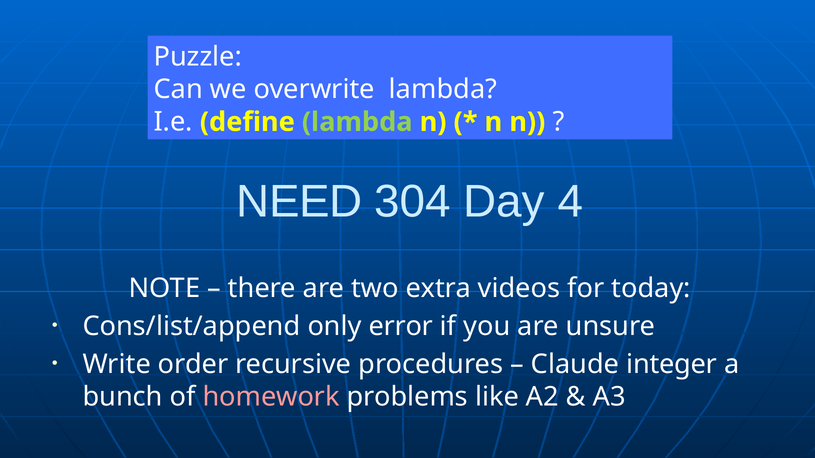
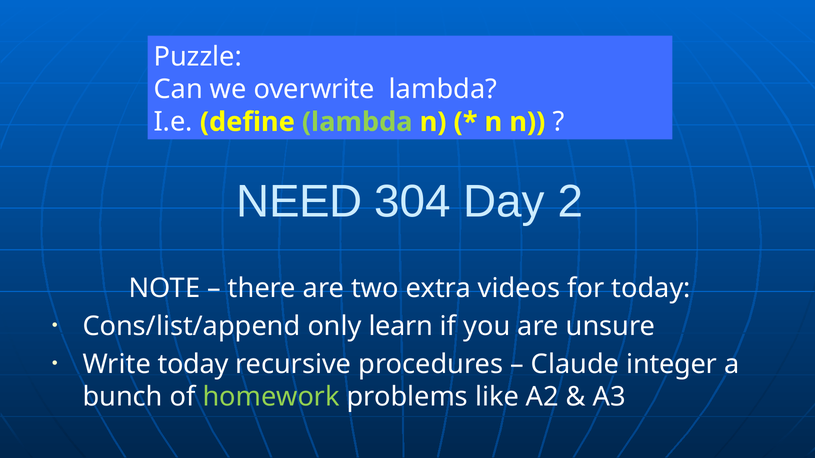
4: 4 -> 2 (570, 202)
error: error -> learn (401, 327)
Write order: order -> today (193, 365)
homework colour: pink -> light green (271, 397)
